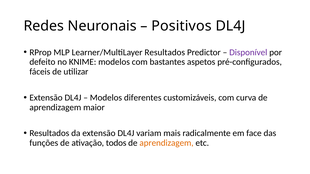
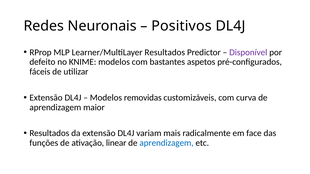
diferentes: diferentes -> removidas (143, 98)
todos: todos -> linear (116, 143)
aprendizagem colour: orange -> blue (167, 143)
